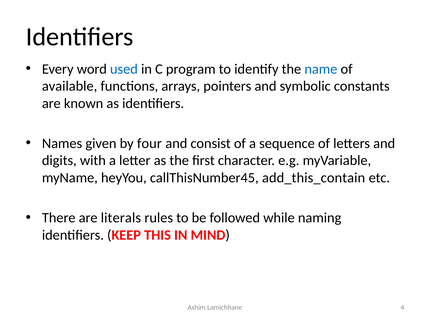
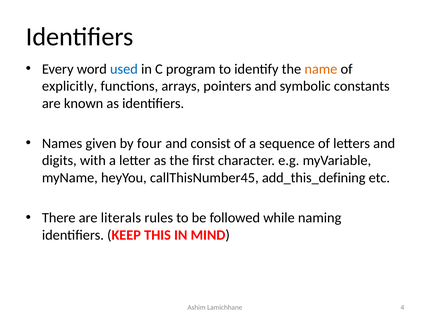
name colour: blue -> orange (321, 69)
available: available -> explicitly (70, 86)
add_this_contain: add_this_contain -> add_this_defining (314, 178)
